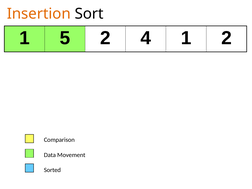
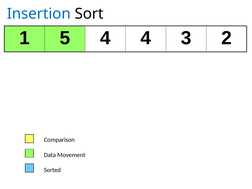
Insertion colour: orange -> blue (39, 14)
5 2: 2 -> 4 (105, 38)
4 1: 1 -> 3 (186, 38)
